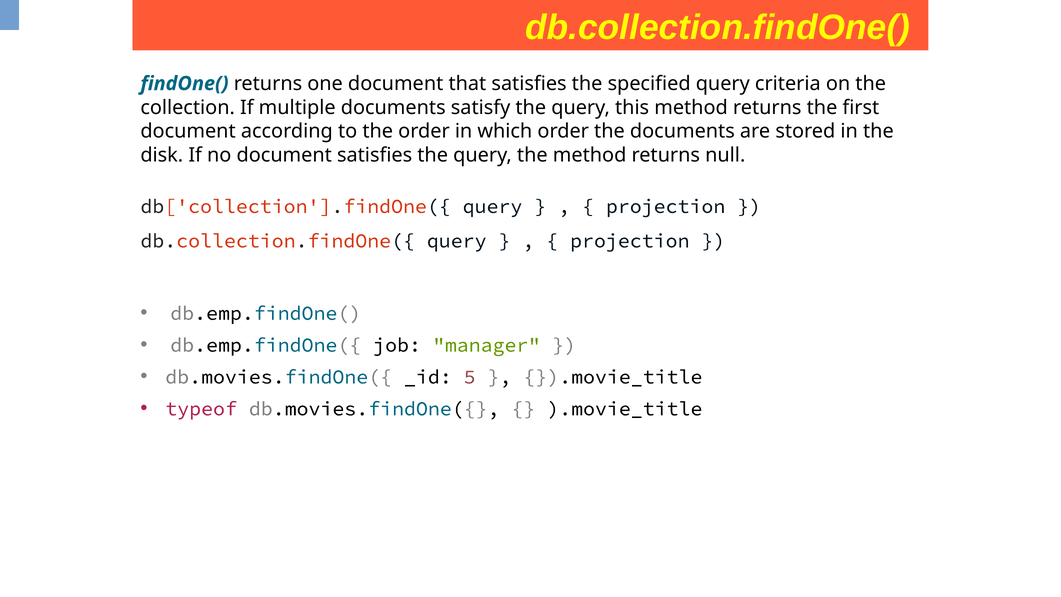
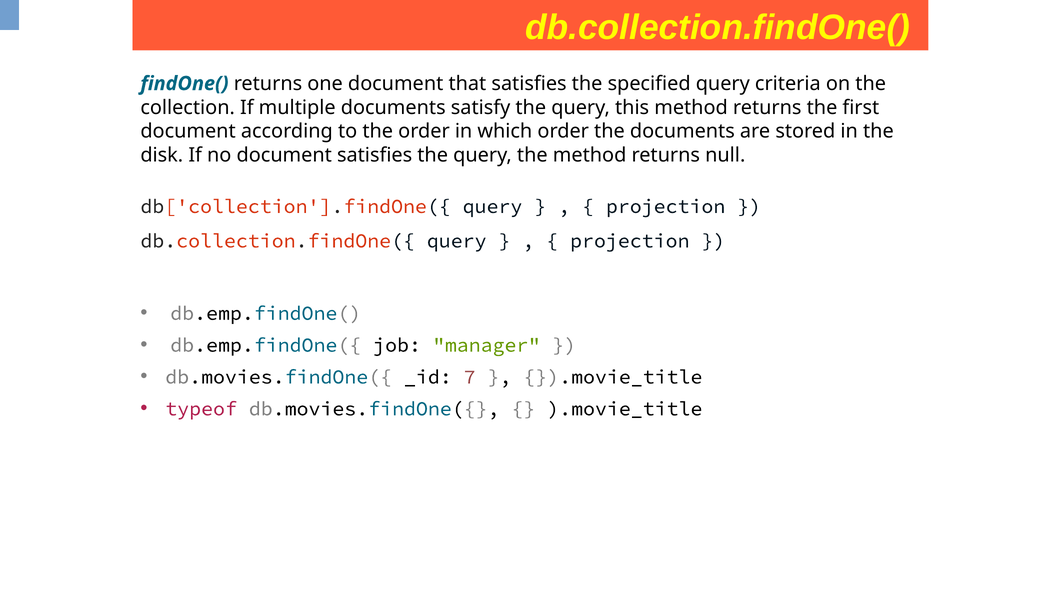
5: 5 -> 7 (470, 377)
